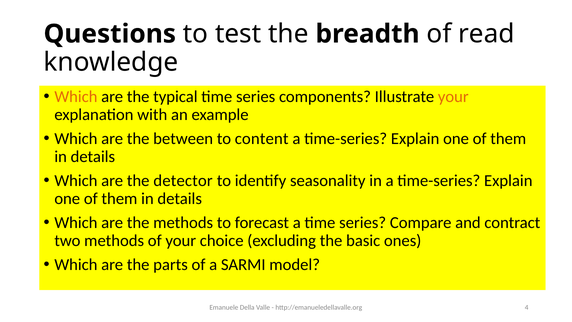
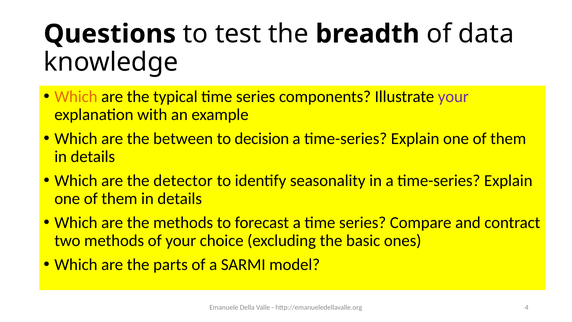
read: read -> data (486, 34)
your colour: orange -> purple (453, 97)
content: content -> decision (262, 139)
